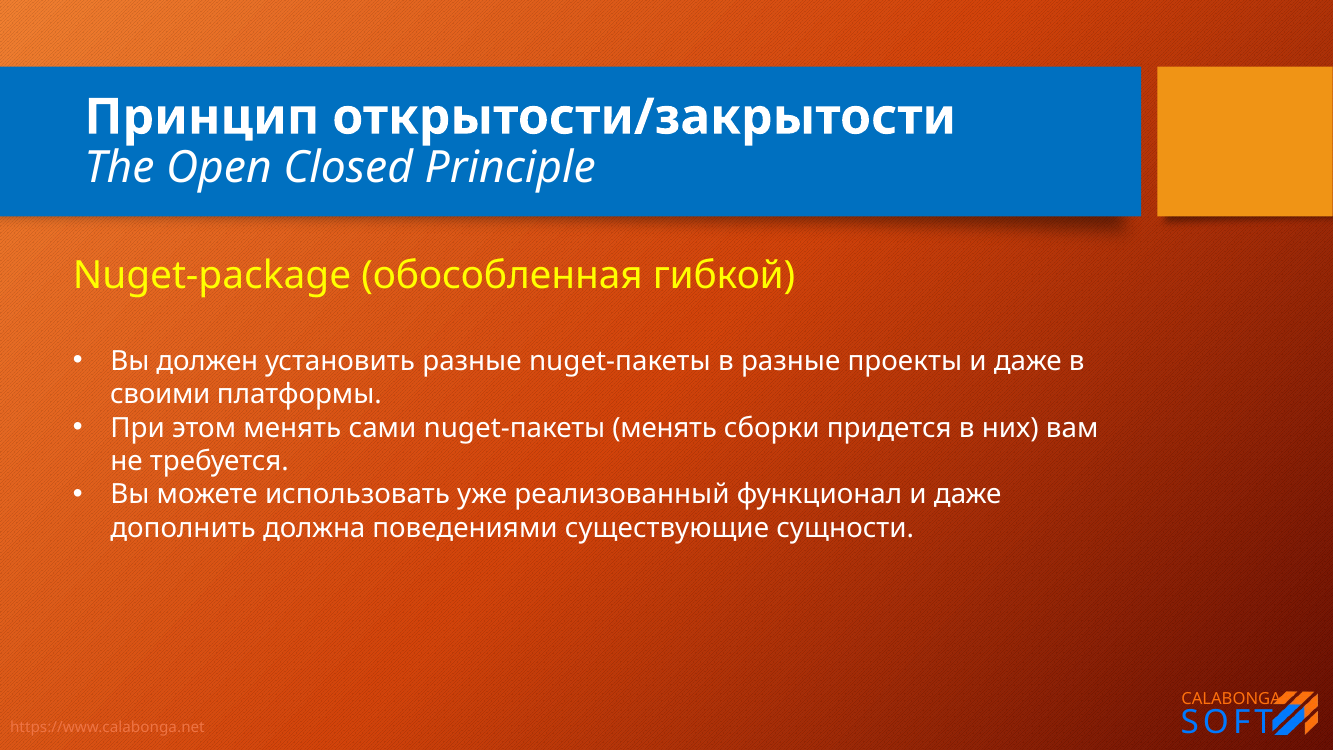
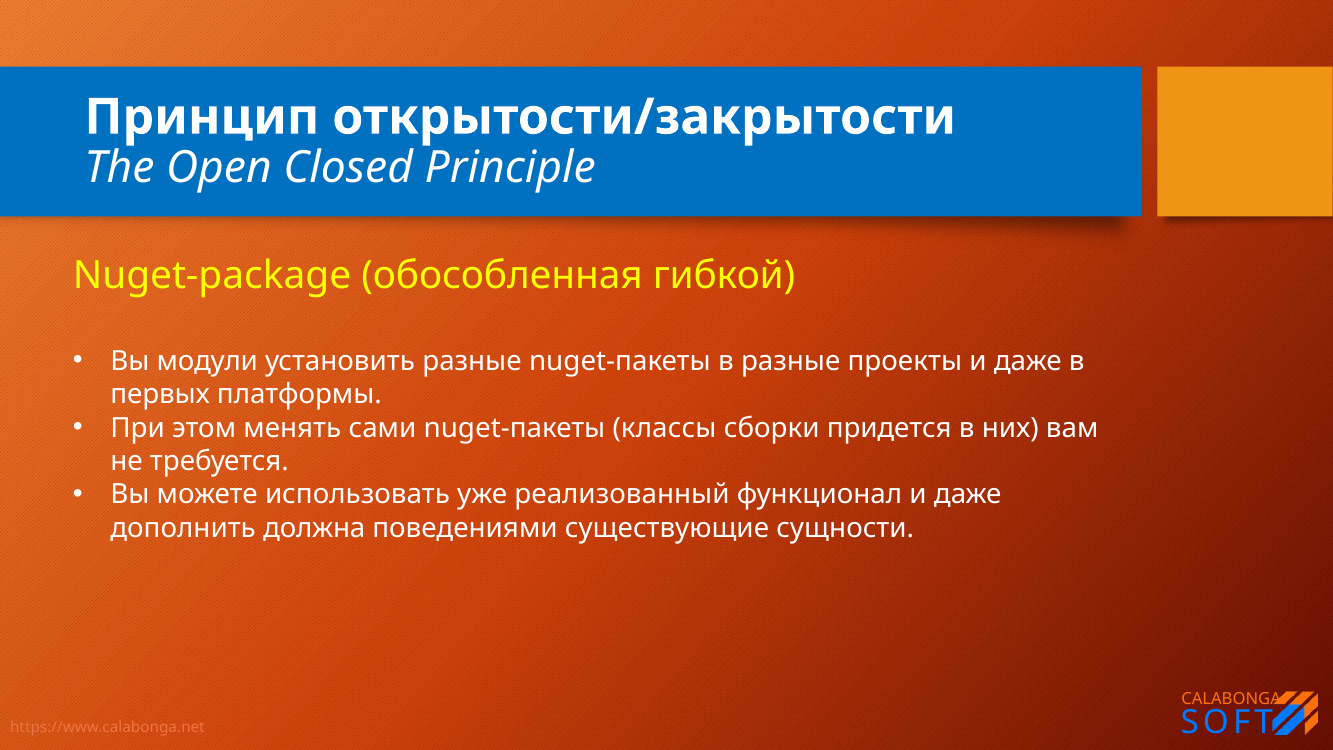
должен: должен -> модули (207, 361)
своими: своими -> первых (160, 394)
nuget-пакеты менять: менять -> классы (665, 428)
